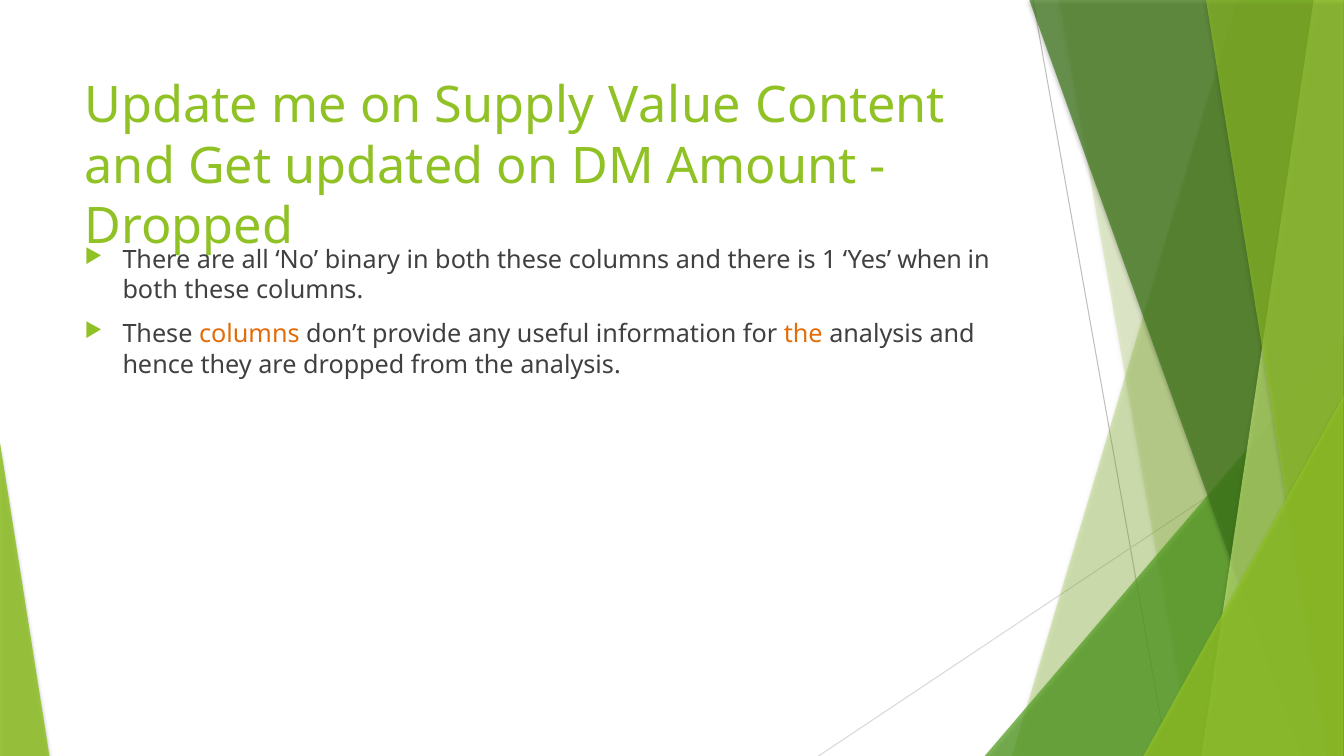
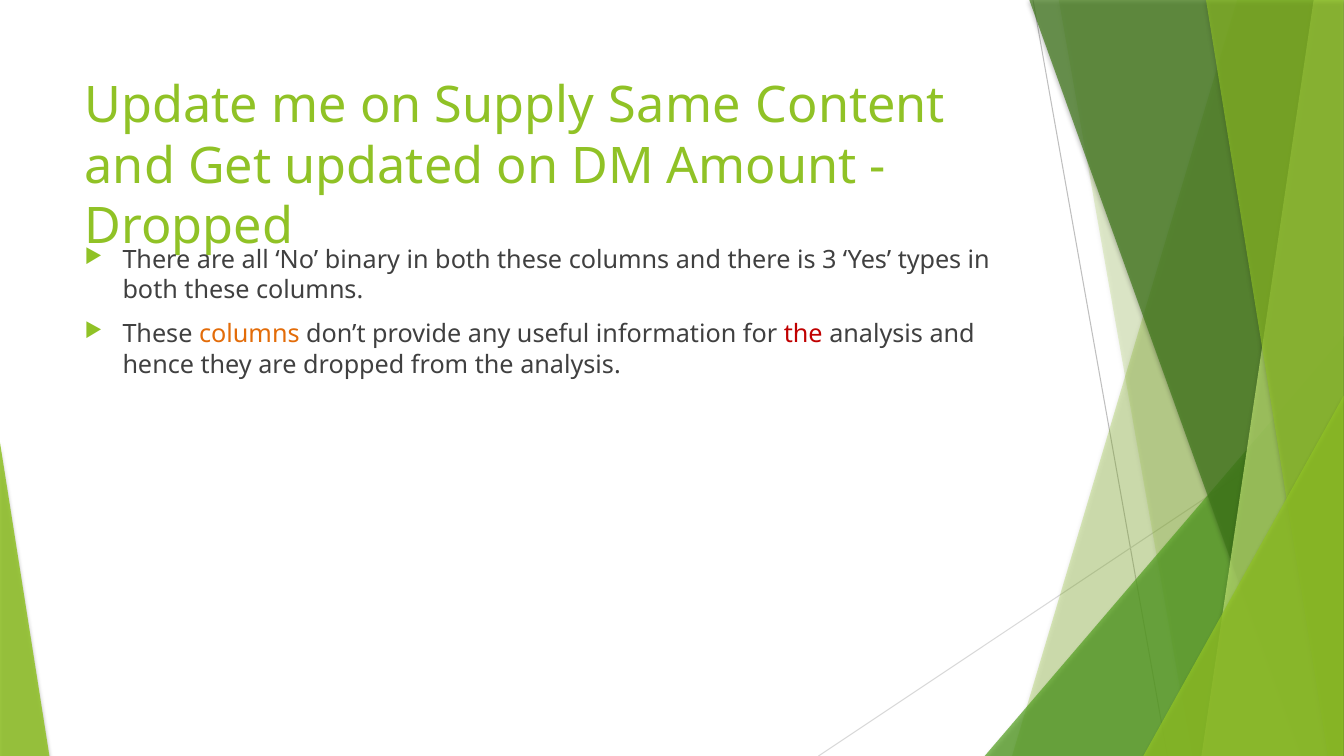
Value: Value -> Same (675, 106)
1: 1 -> 3 (829, 260)
when: when -> types (930, 260)
the colour: orange -> red (803, 335)
